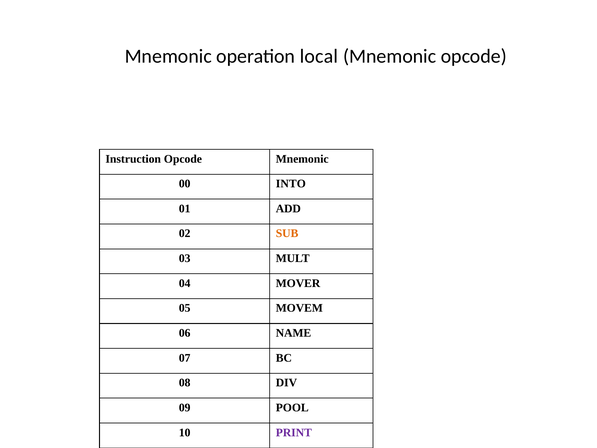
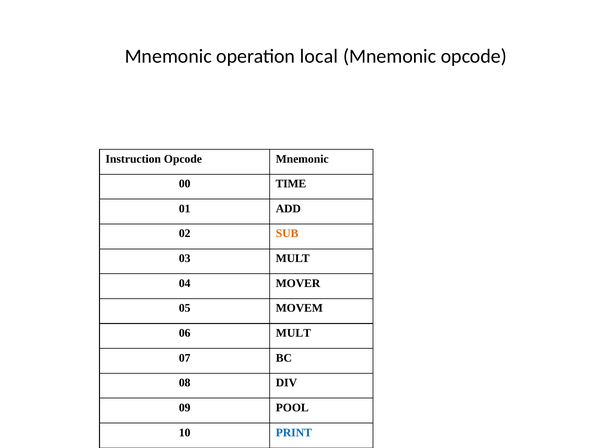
INTO: INTO -> TIME (291, 184)
06 NAME: NAME -> MULT (293, 333)
PRINT colour: purple -> blue (294, 432)
